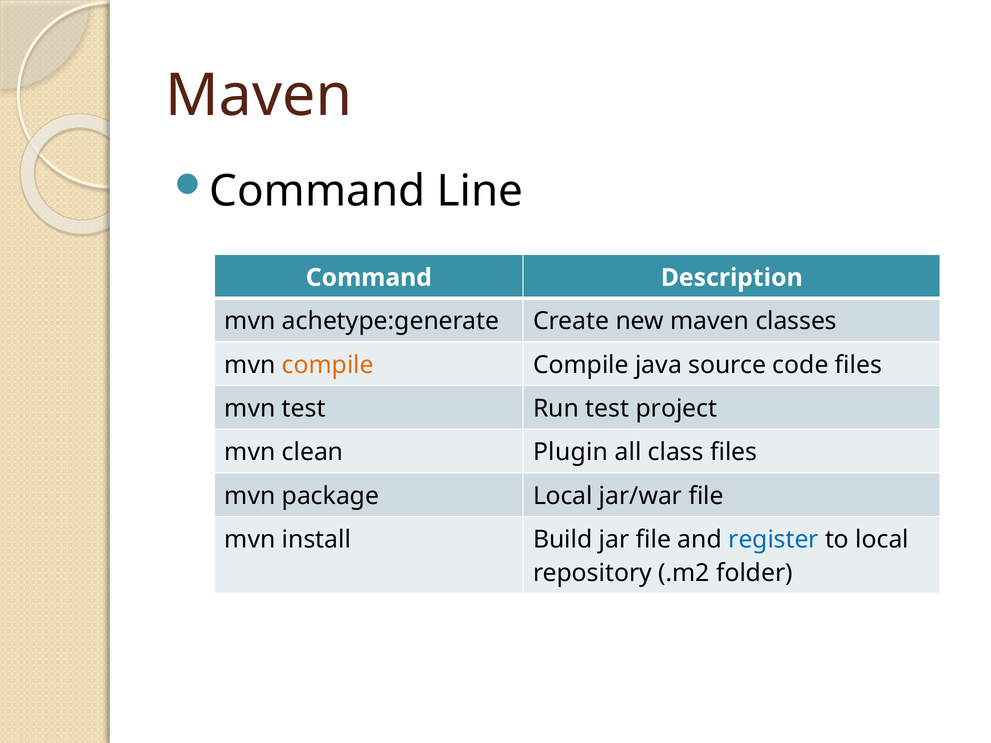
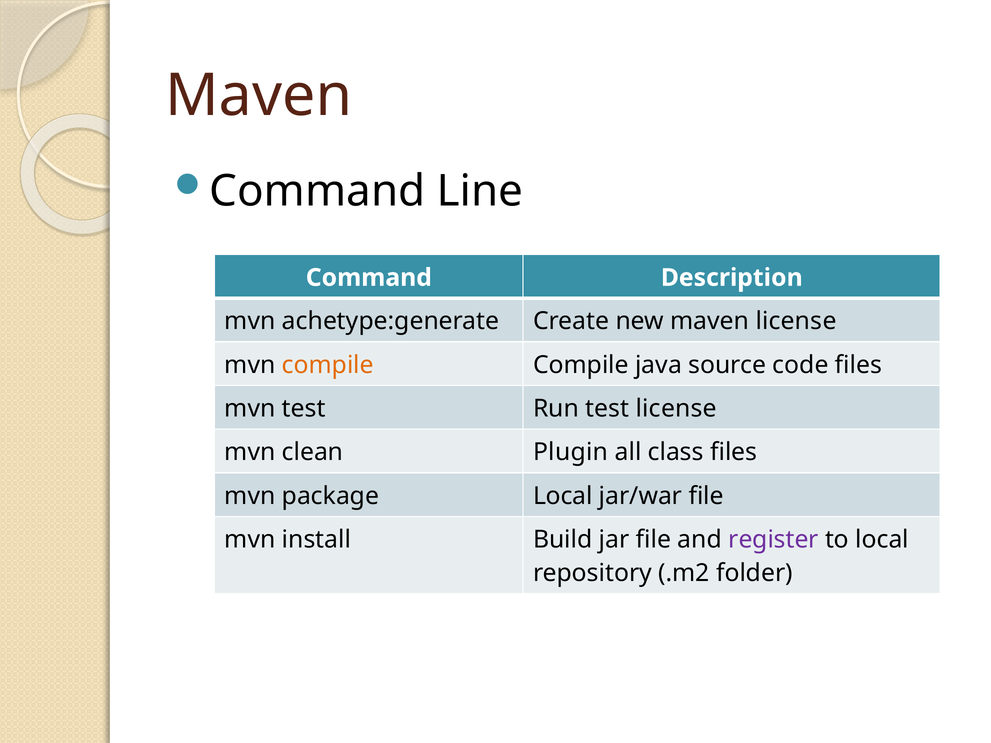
maven classes: classes -> license (796, 321)
test project: project -> license (676, 409)
register colour: blue -> purple (774, 540)
